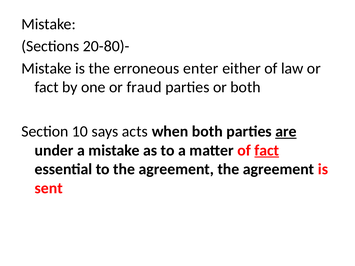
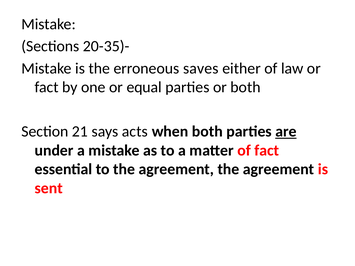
20-80)-: 20-80)- -> 20-35)- (106, 46)
enter: enter -> saves (201, 68)
fraud: fraud -> equal (144, 87)
10: 10 -> 21 (80, 132)
fact underline: present -> none (267, 150)
